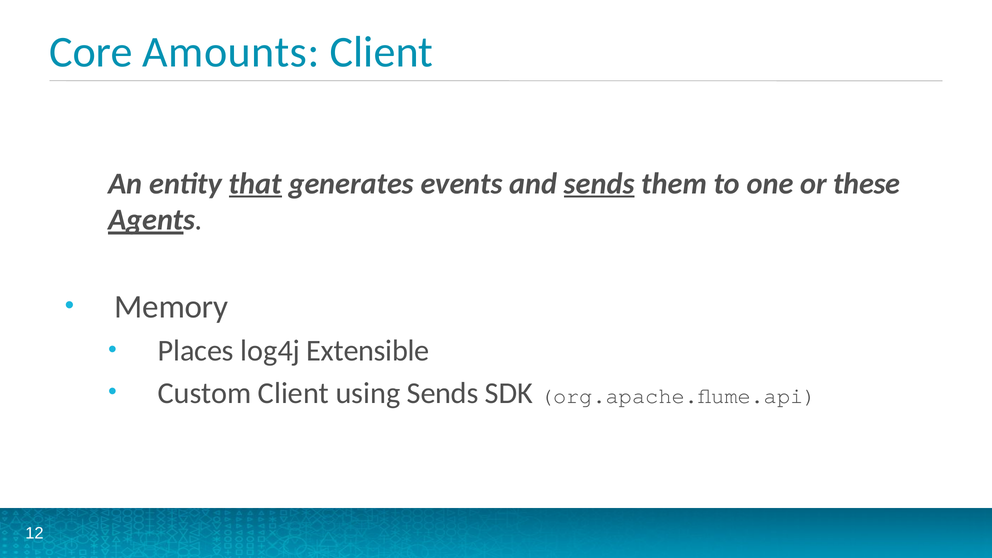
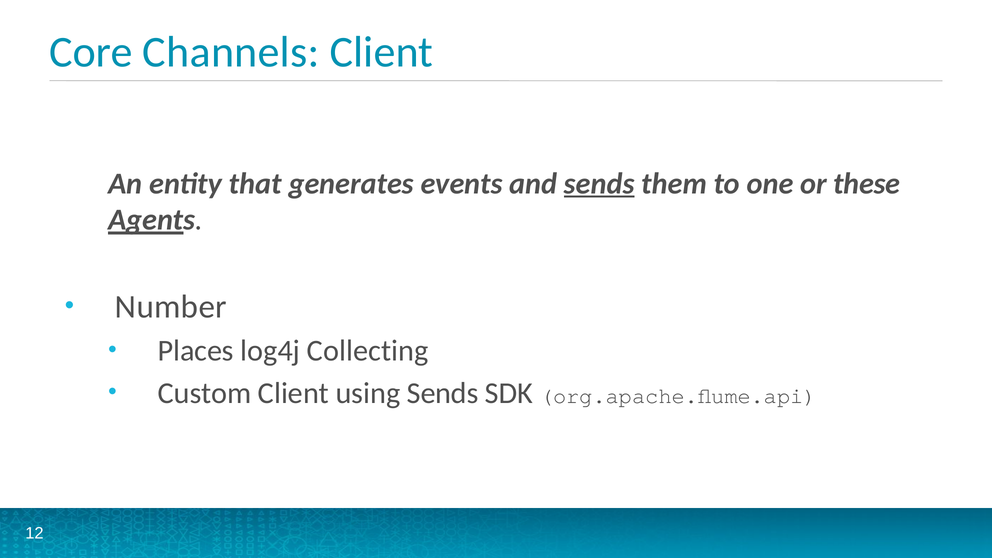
Amounts: Amounts -> Channels (231, 52)
that underline: present -> none (255, 184)
Memory: Memory -> Number (171, 307)
Extensible: Extensible -> Collecting (368, 351)
